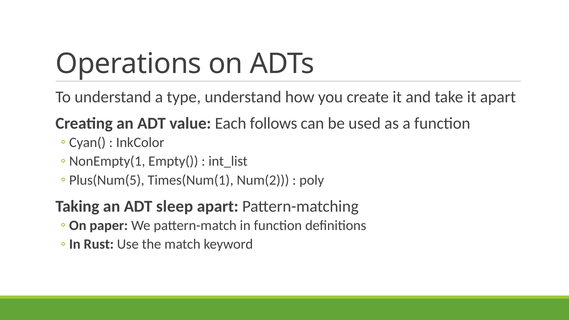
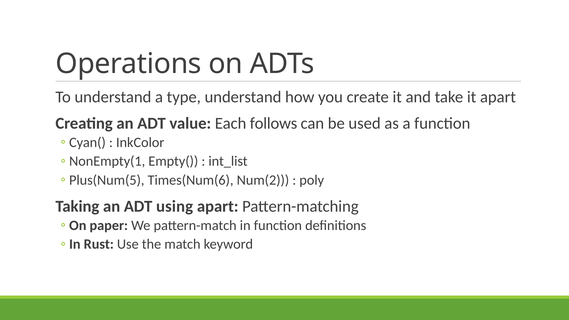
Times(Num(1: Times(Num(1 -> Times(Num(6 (191, 180)
sleep: sleep -> using (175, 206)
